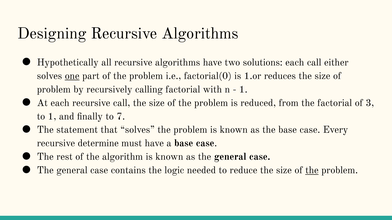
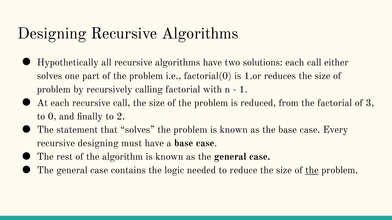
one underline: present -> none (72, 76)
to 1: 1 -> 0 (52, 117)
7: 7 -> 2 (121, 117)
recursive determine: determine -> designing (98, 144)
